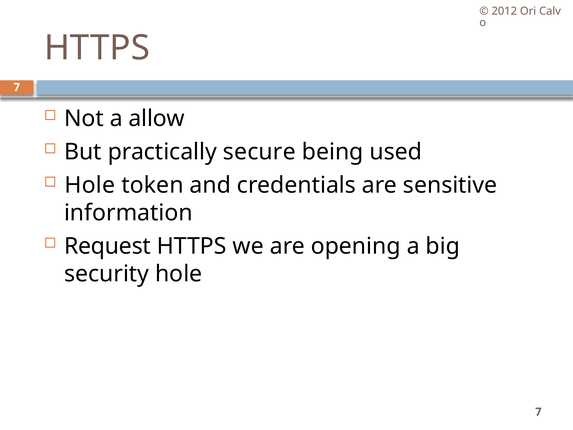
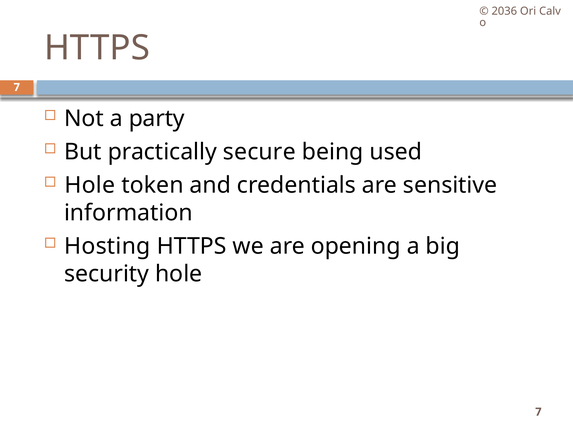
2012: 2012 -> 2036 (504, 11)
allow: allow -> party (157, 119)
Request: Request -> Hosting (107, 246)
